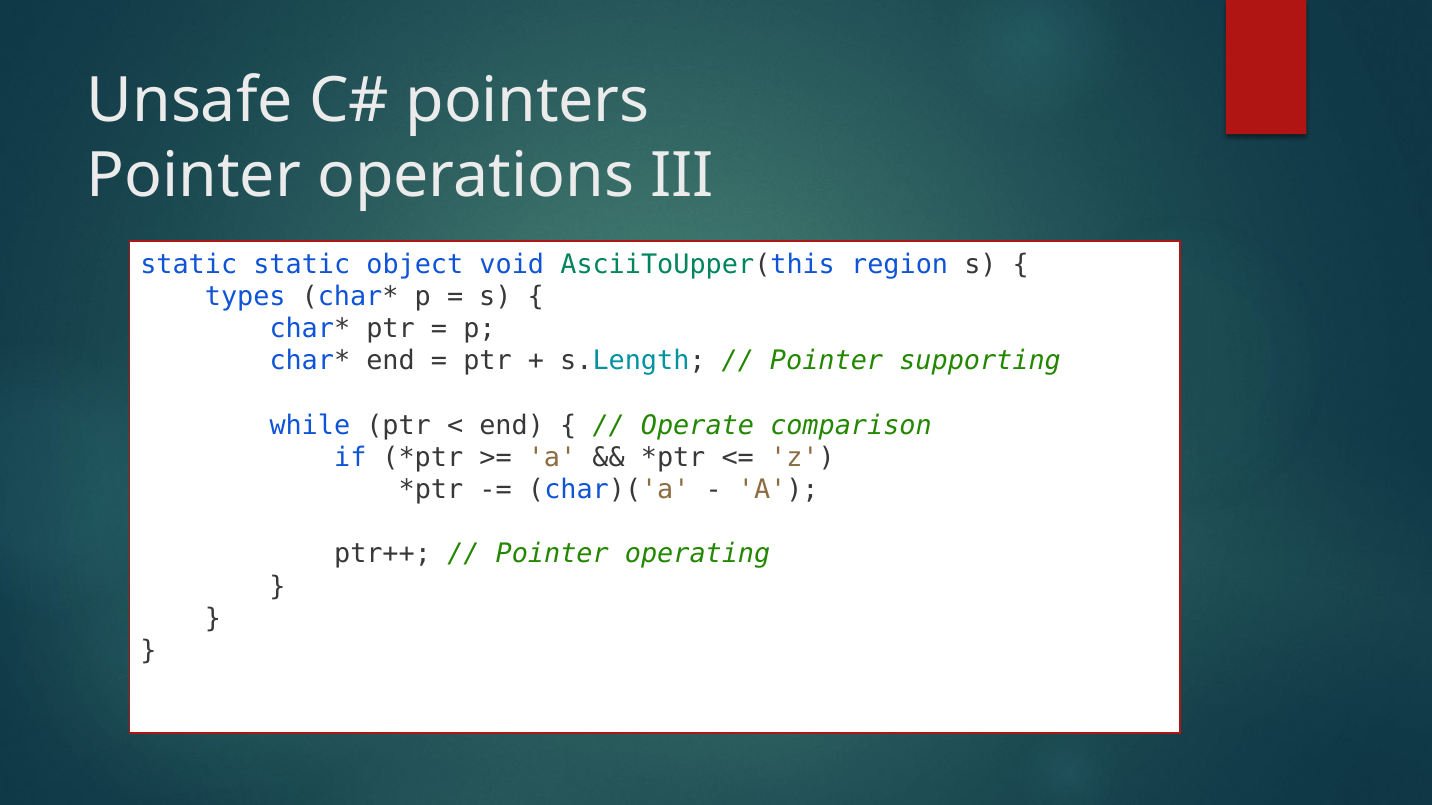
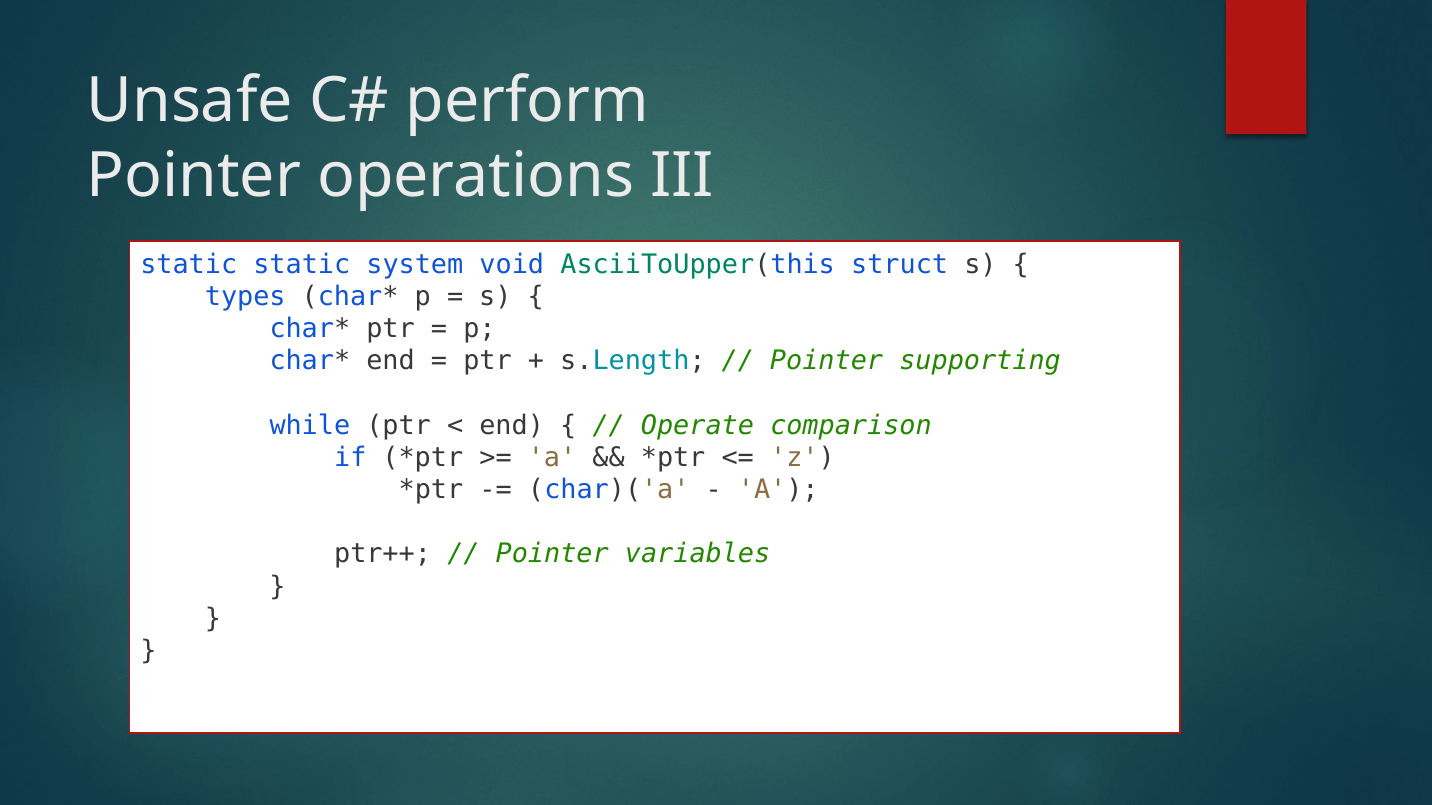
pointers: pointers -> perform (527, 101)
object: object -> system (415, 264)
region: region -> struct (900, 264)
operating: operating -> variables (698, 554)
